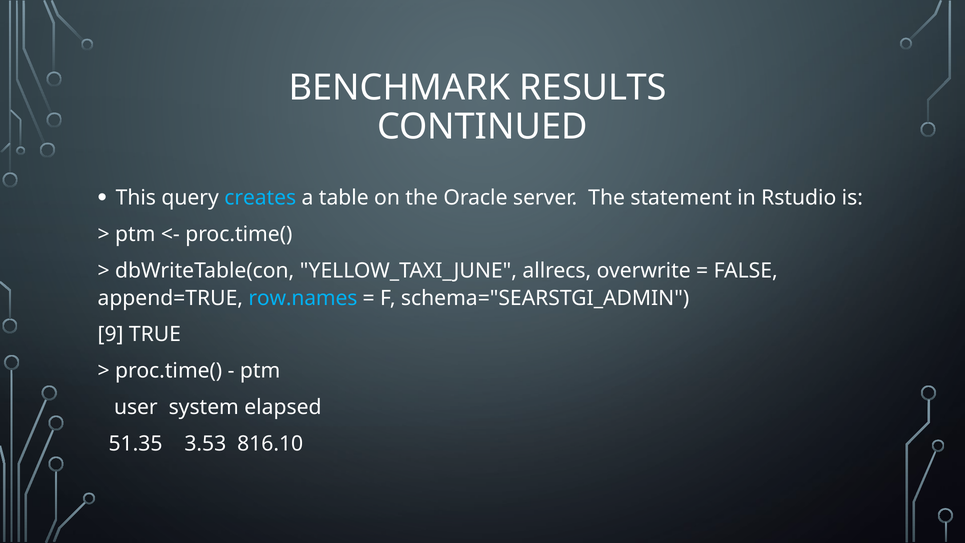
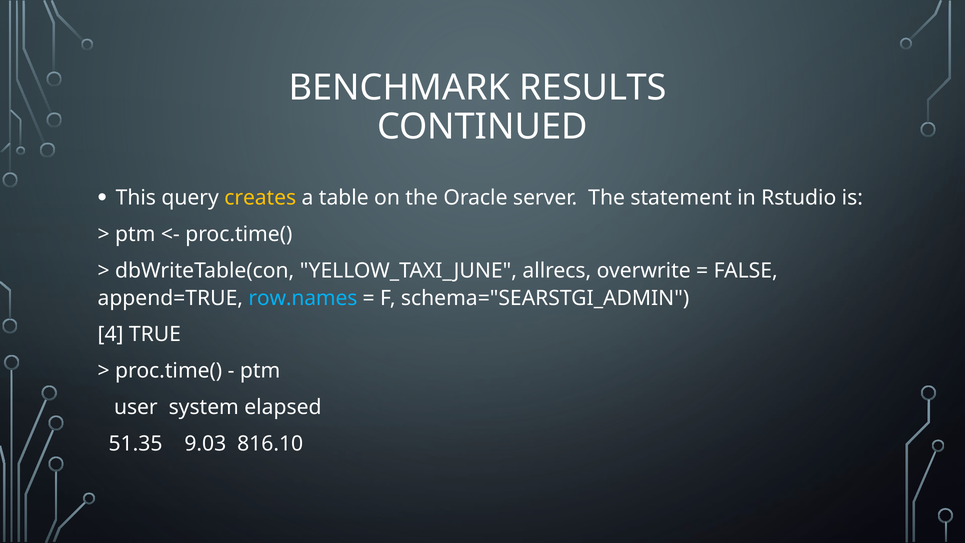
creates colour: light blue -> yellow (260, 198)
9: 9 -> 4 (111, 334)
3.53: 3.53 -> 9.03 (205, 444)
